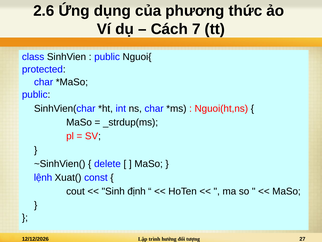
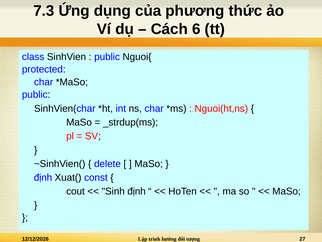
2.6: 2.6 -> 7.3 (44, 11)
7: 7 -> 6 (196, 29)
lệnh: lệnh -> định (43, 177)
